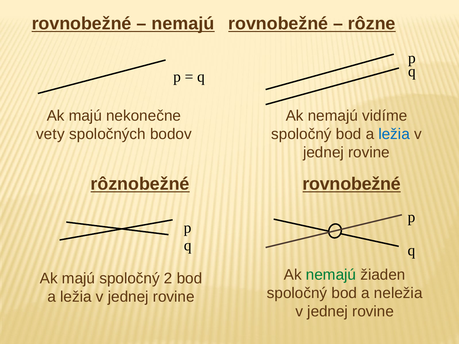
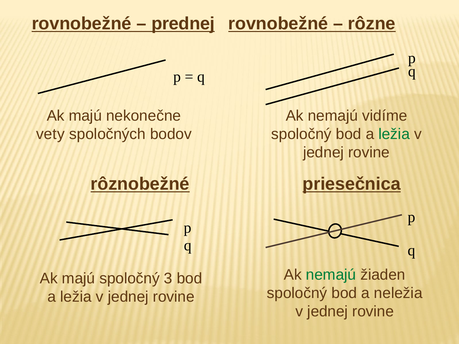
nemajú: nemajú -> prednej (183, 24)
ležia colour: blue -> green (394, 134)
rôznobežné rovnobežné: rovnobežné -> priesečnica (352, 184)
2: 2 -> 3 (168, 279)
